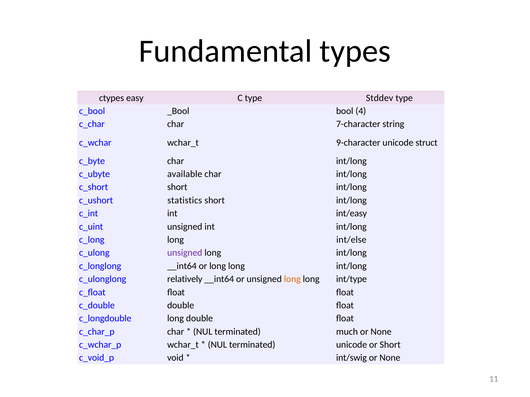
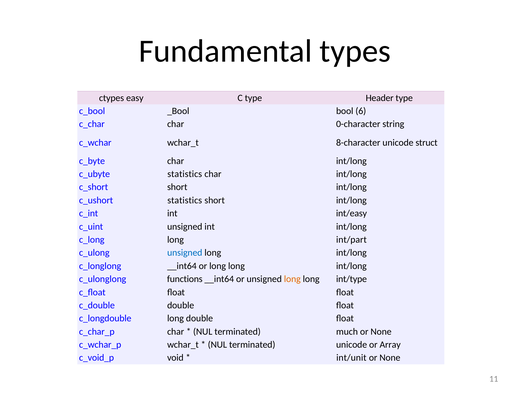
Stddev: Stddev -> Header (380, 98)
4: 4 -> 6 (361, 111)
7-character: 7-character -> 0-character (358, 124)
9-character: 9-character -> 8-character (358, 143)
available: available -> statistics (185, 174)
int/else: int/else -> int/part (351, 240)
unsigned colour: purple -> blue (185, 253)
relatively: relatively -> functions (185, 279)
or Short: Short -> Array (390, 345)
int/swig: int/swig -> int/unit (351, 358)
